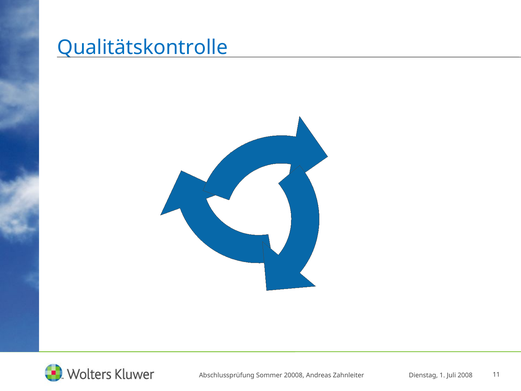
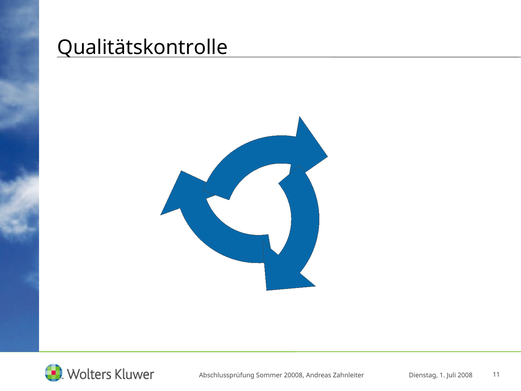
Qualitätskontrolle colour: blue -> black (143, 47)
